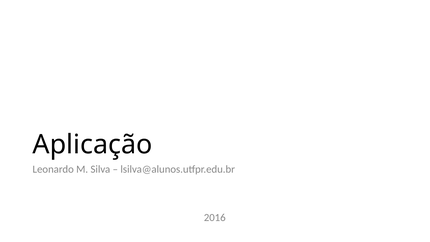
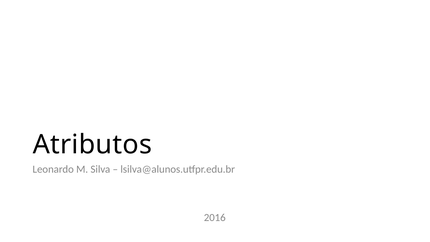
Aplicação: Aplicação -> Atributos (92, 145)
